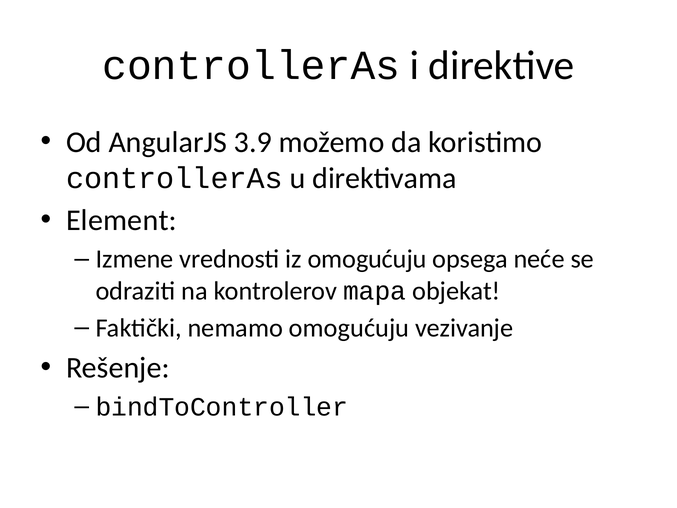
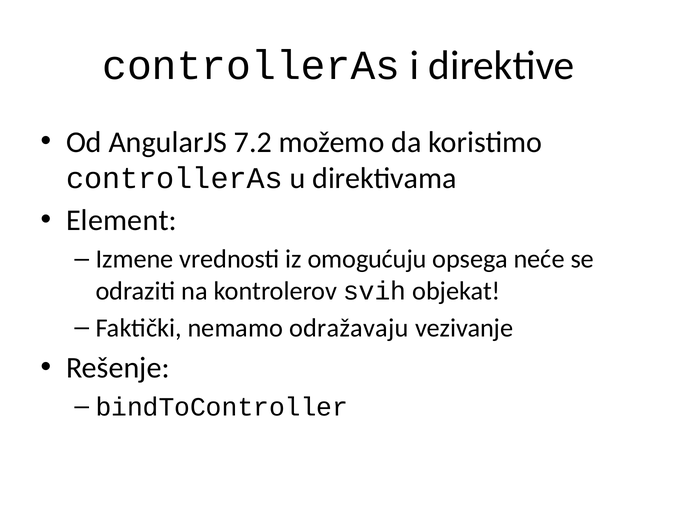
3.9: 3.9 -> 7.2 (253, 142)
mapa: mapa -> svih (375, 291)
nemamo omogućuju: omogućuju -> odražavaju (349, 328)
